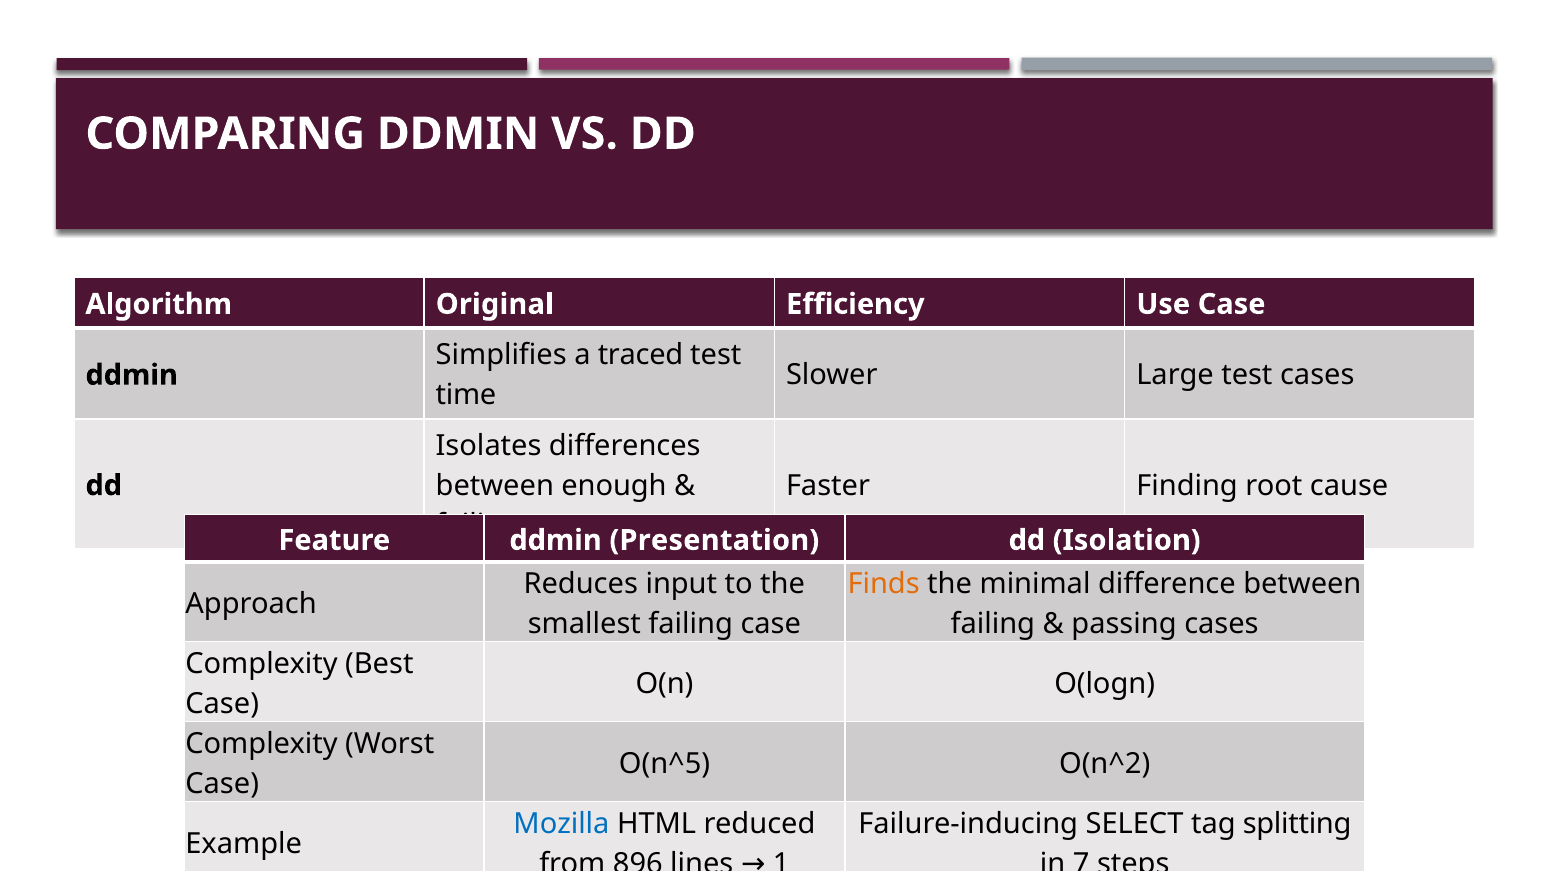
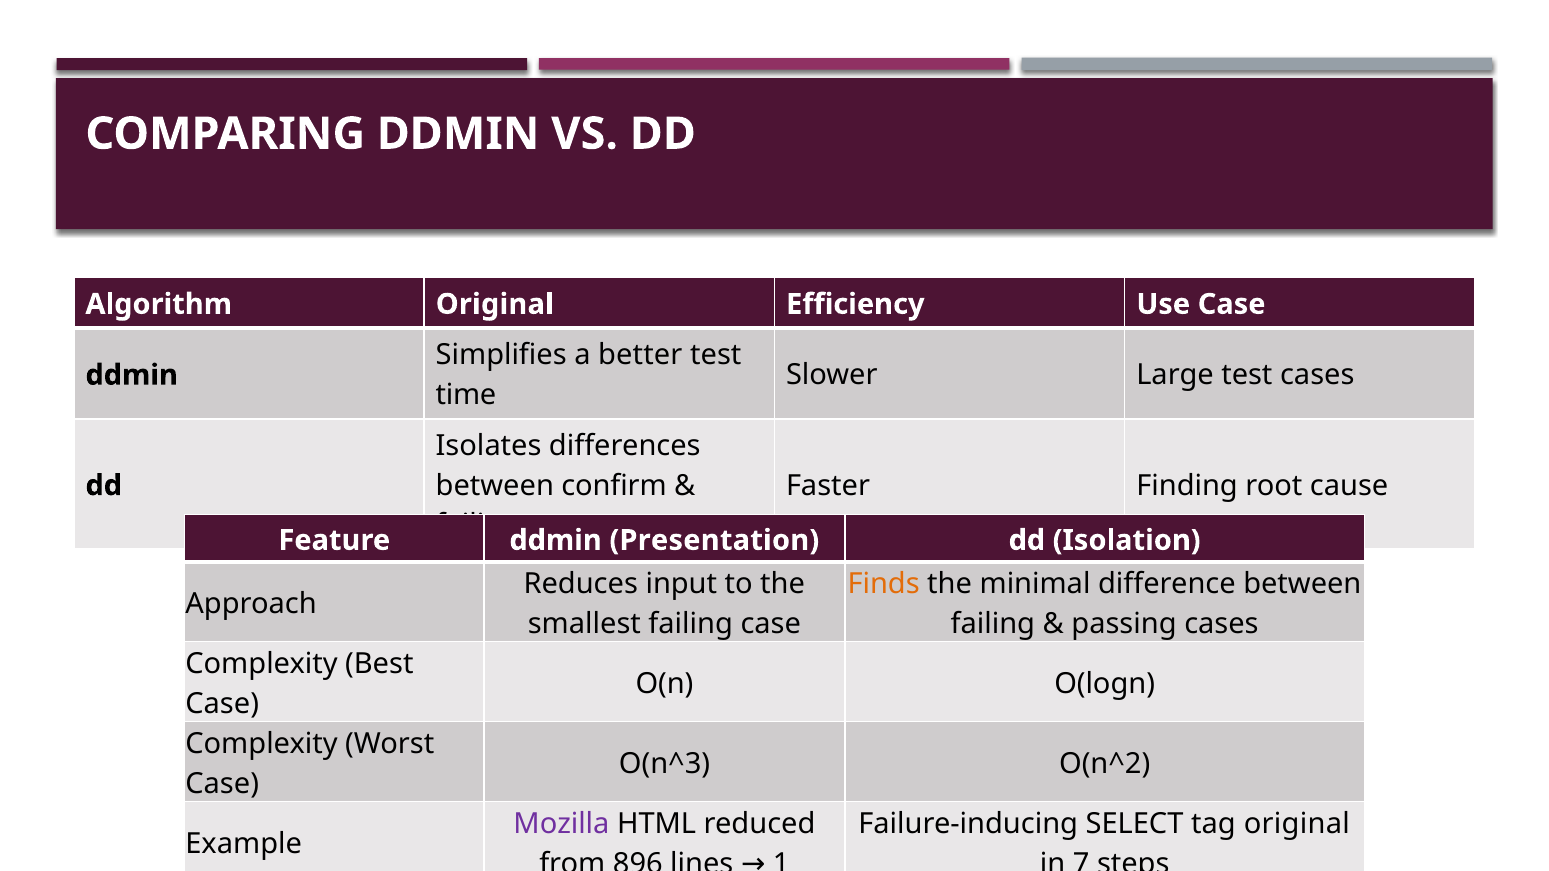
traced: traced -> better (640, 355)
enough: enough -> confirm (614, 486)
O(n^5: O(n^5 -> O(n^3 (664, 764)
Mozilla colour: blue -> purple (561, 824)
tag splitting: splitting -> original (1297, 824)
